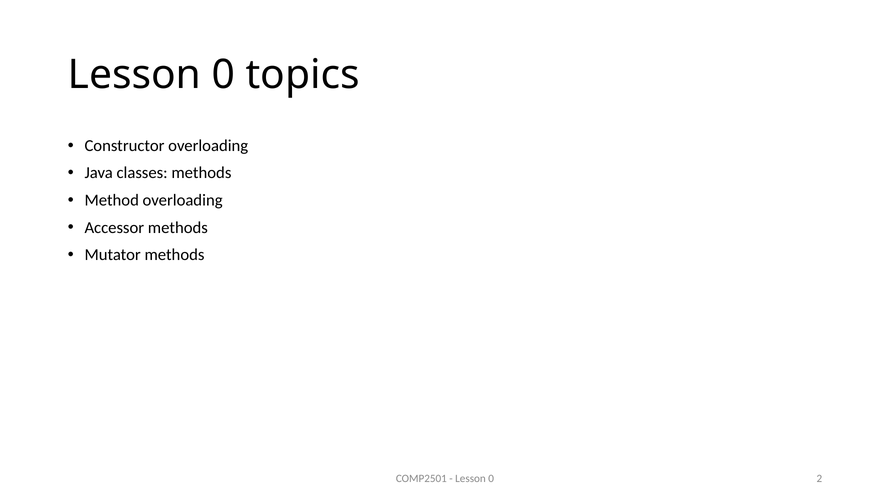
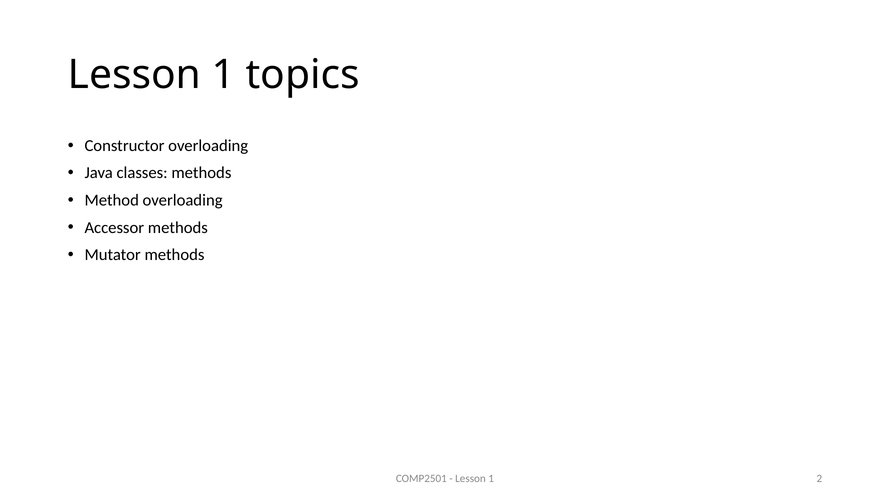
0: 0 -> 1 (223, 75)
0: 0 -> 1 (491, 478)
